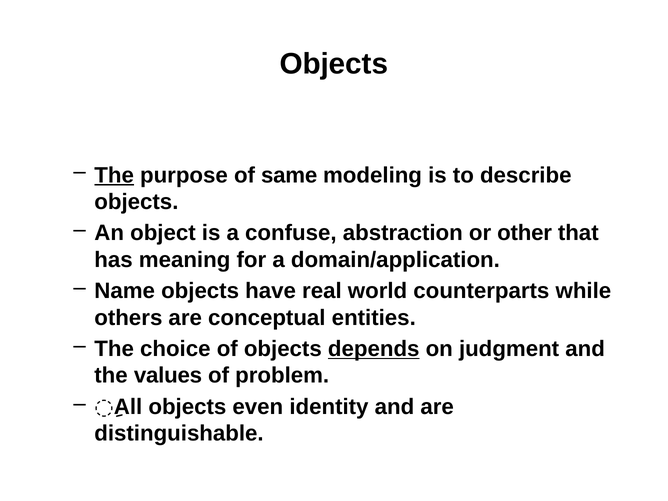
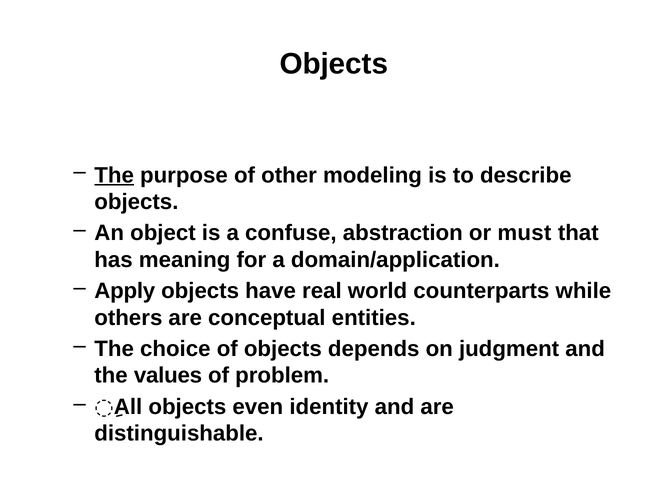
same: same -> other (289, 175)
other: other -> must (524, 233)
Name: Name -> Apply (125, 291)
depends underline: present -> none (374, 349)
